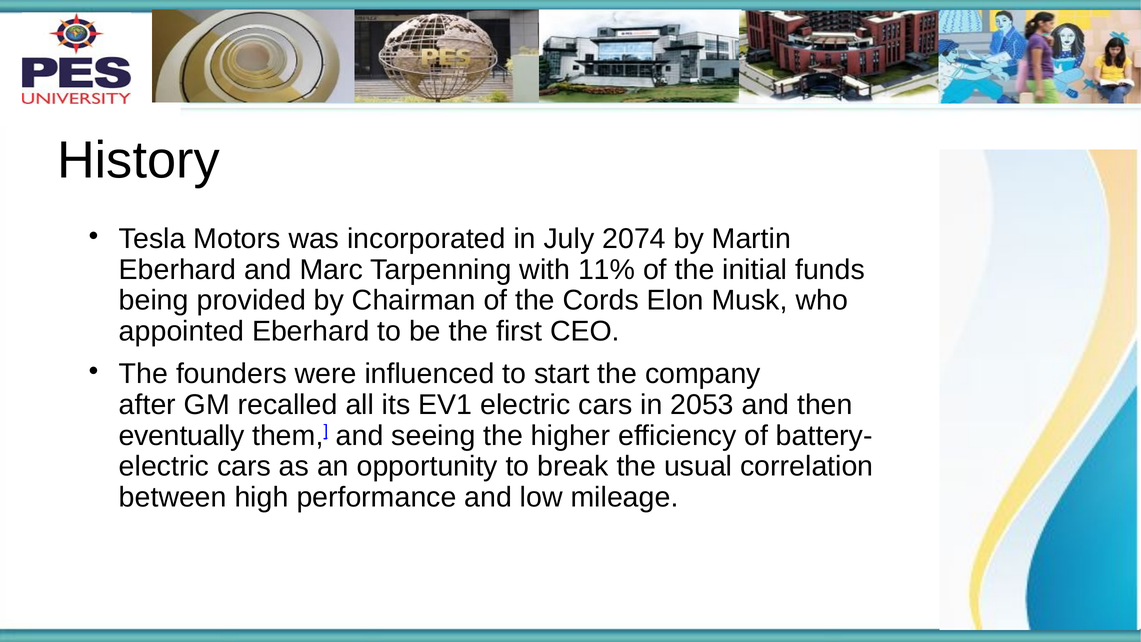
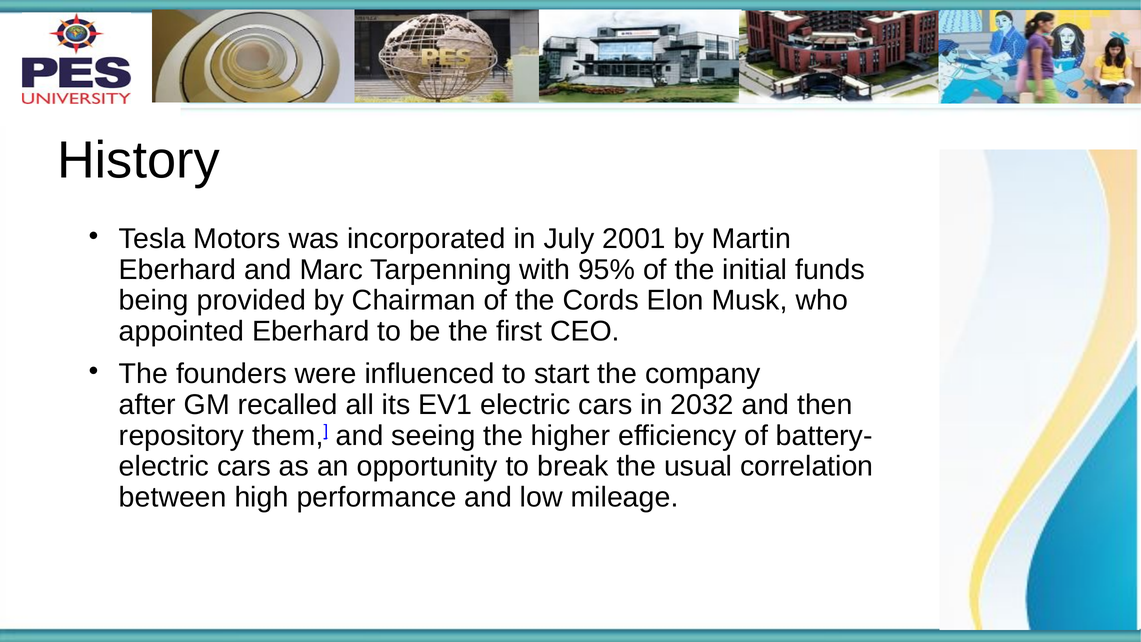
2074: 2074 -> 2001 (634, 239)
11%: 11% -> 95% (607, 270)
2053: 2053 -> 2032 (702, 405)
eventually: eventually -> repository (182, 435)
